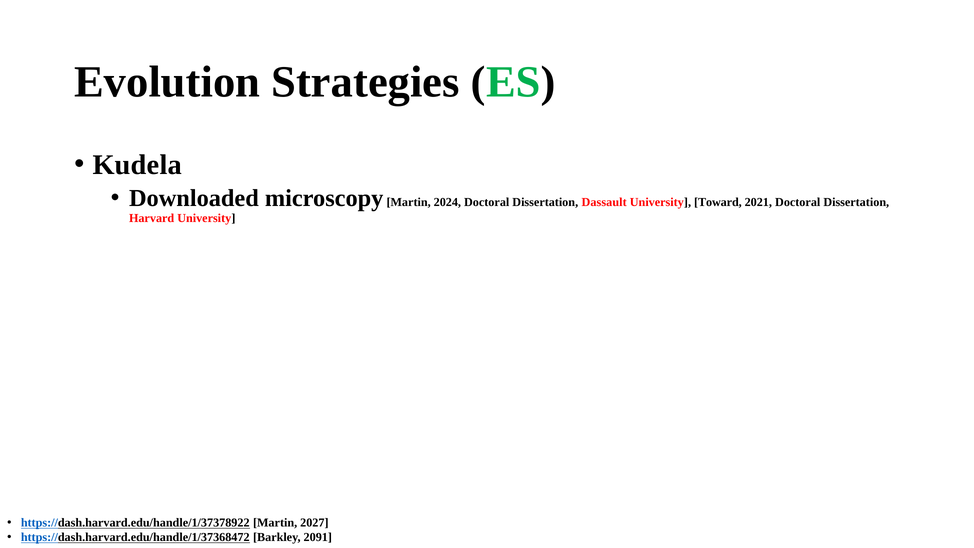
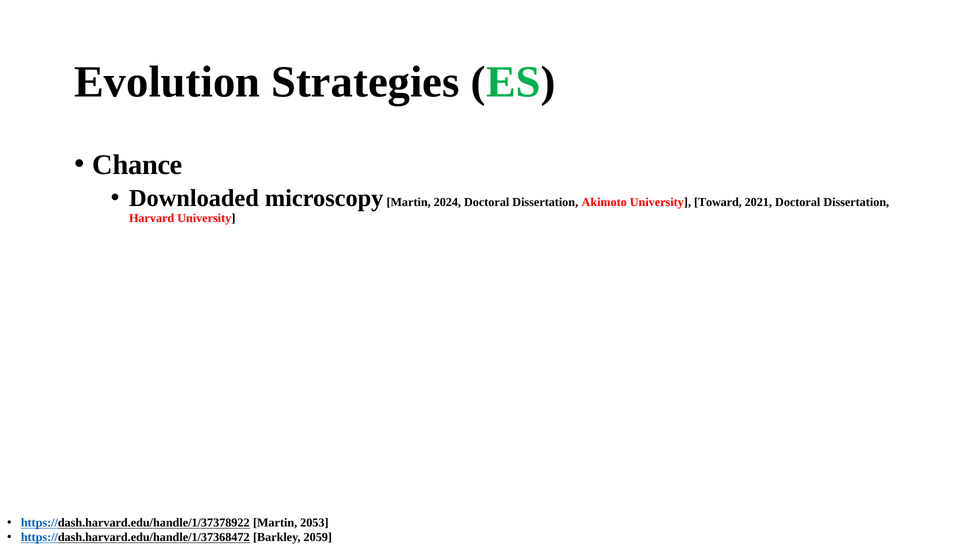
Kudela: Kudela -> Chance (138, 165)
Dassault: Dassault -> Akimoto (604, 202)
2027: 2027 -> 2053 (314, 523)
2091: 2091 -> 2059 (318, 537)
